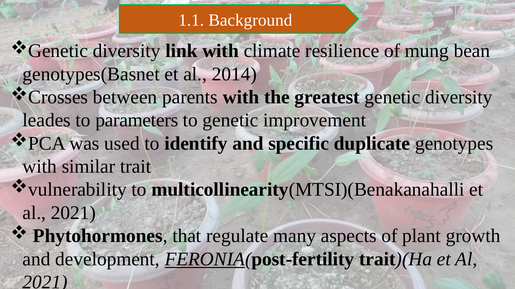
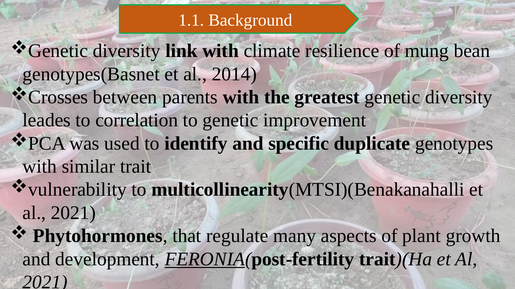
parameters: parameters -> correlation (137, 121)
